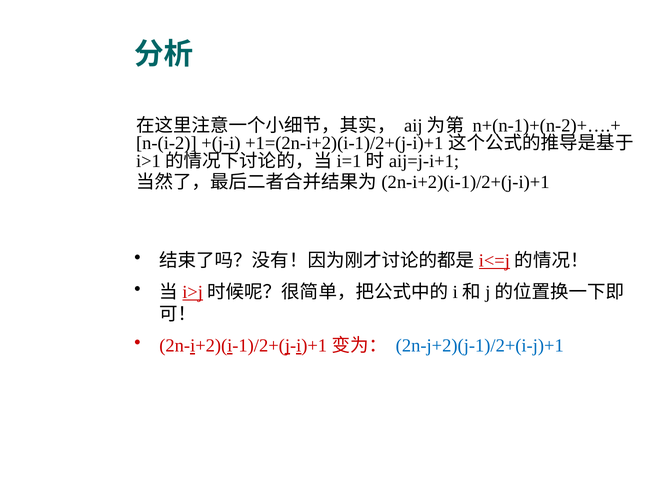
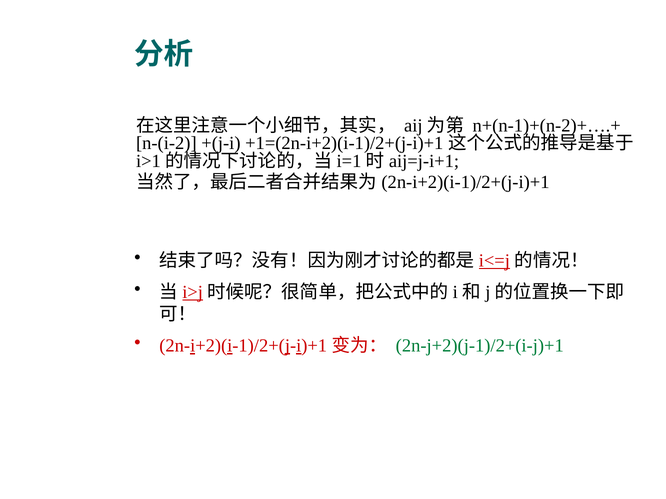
2n-j+2)(j-1)/2+(i-j)+1 colour: blue -> green (480, 346)
